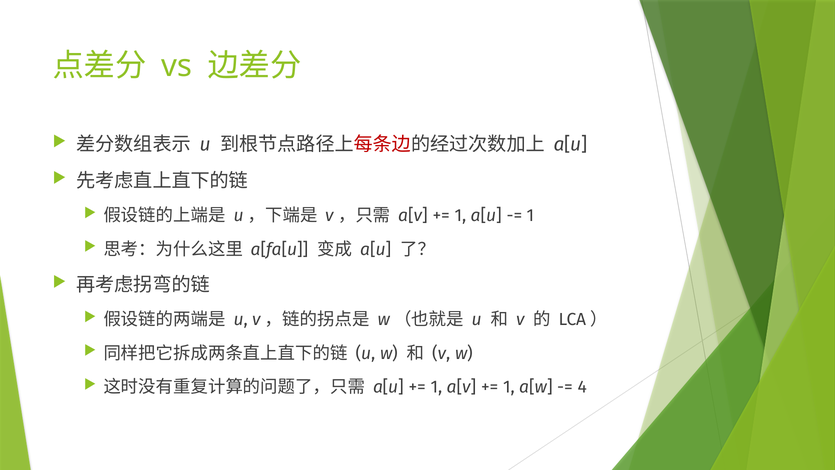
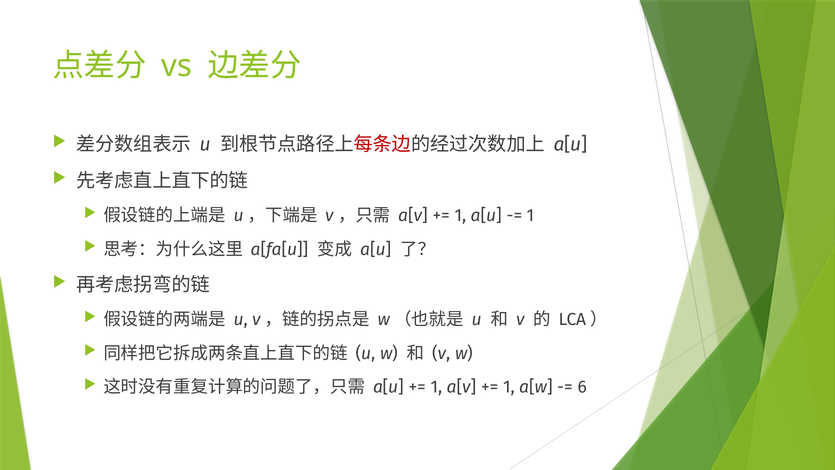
4: 4 -> 6 (582, 387)
